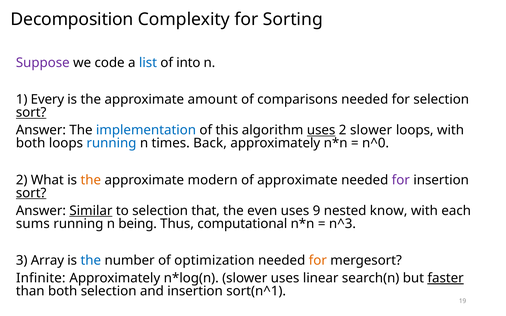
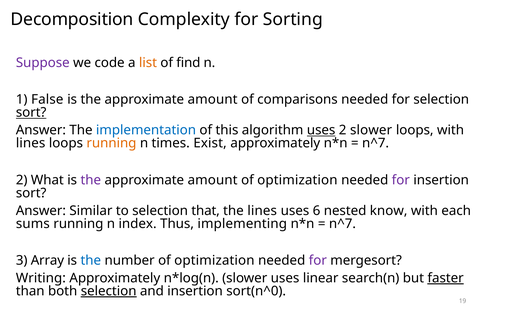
list colour: blue -> orange (148, 63)
into: into -> find (188, 63)
Every: Every -> False (47, 100)
both: both -> lines (31, 143)
running colour: blue -> orange (111, 143)
Back: Back -> Exist (210, 143)
n^0: n^0 -> n^7 (376, 143)
the colour: orange -> purple (91, 180)
modern: modern -> amount (213, 180)
approximate: approximate -> optimization (297, 180)
sort underline: present -> none (31, 193)
Similar underline: present -> none (91, 211)
the even: even -> lines (262, 211)
9: 9 -> 6 (317, 211)
being: being -> index (138, 224)
computational: computational -> implementing (242, 224)
n^3: n^3 -> n^7 (342, 224)
for colour: orange -> purple (318, 261)
Infinite: Infinite -> Writing (41, 278)
selection underline: none -> present (109, 291)
sort(n^1: sort(n^1 -> sort(n^0 (256, 291)
